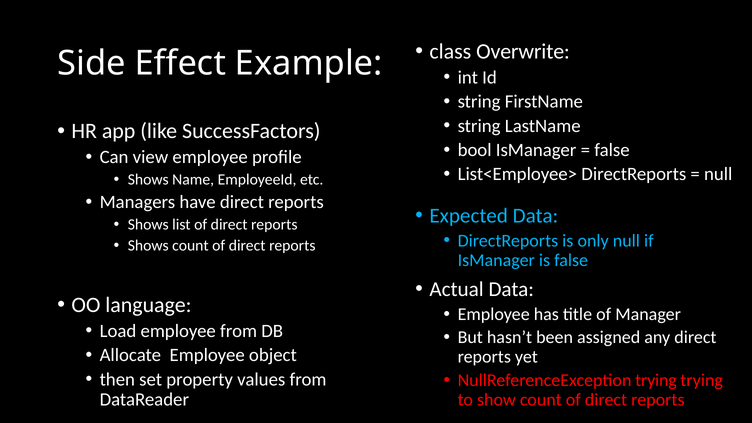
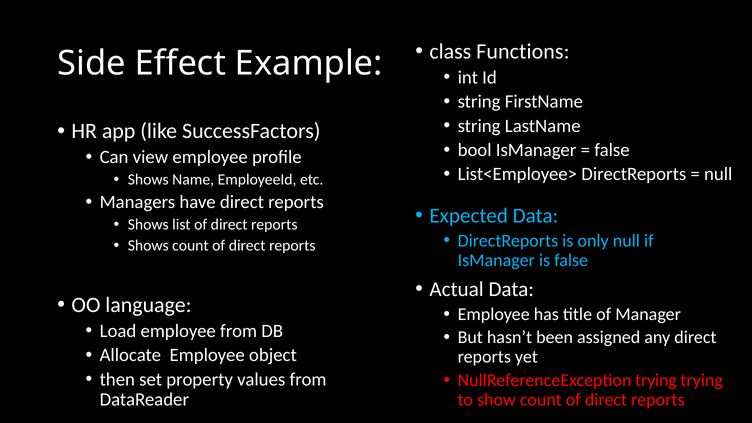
Overwrite: Overwrite -> Functions (523, 52)
